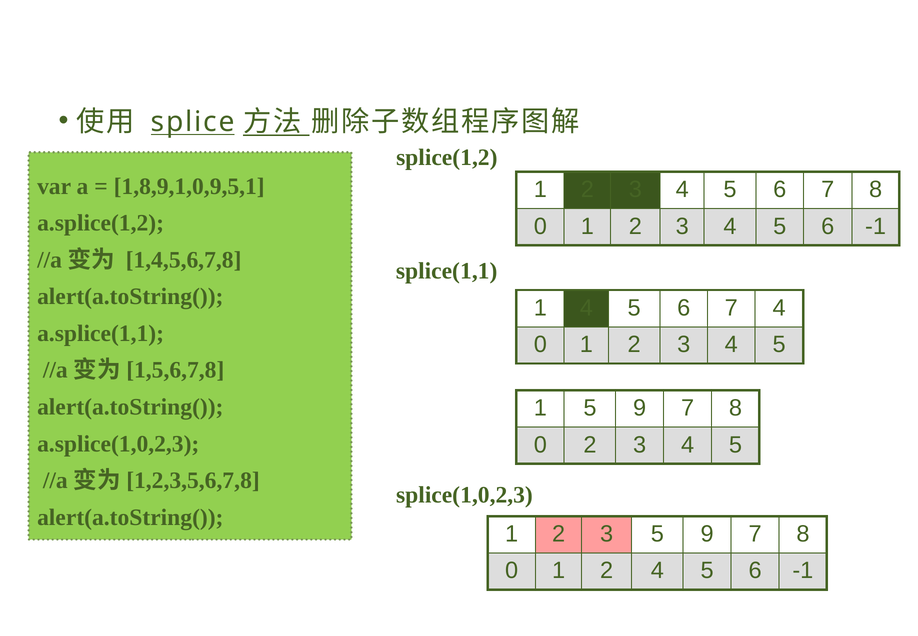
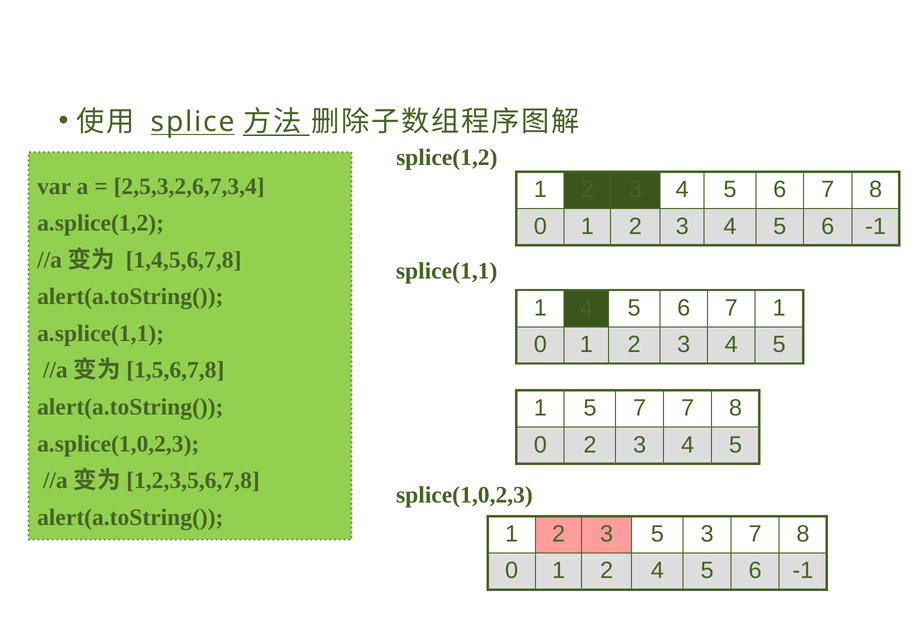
1,8,9,1,0,9,5,1: 1,8,9,1,0,9,5,1 -> 2,5,3,2,6,7,3,4 (189, 186)
7 4: 4 -> 1 (779, 308)
1 5 9: 9 -> 7 (640, 408)
3 5 9: 9 -> 3 (707, 534)
